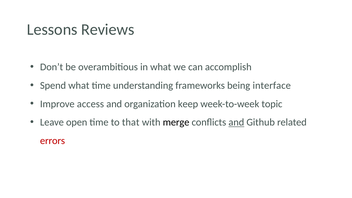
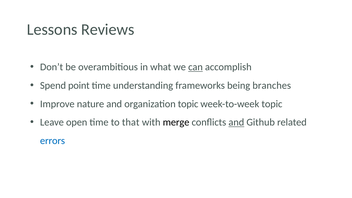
can underline: none -> present (195, 67)
Spend what: what -> point (79, 85)
interface: interface -> branches (272, 85)
access: access -> nature (91, 104)
organization keep: keep -> topic (188, 104)
errors colour: red -> blue (52, 141)
